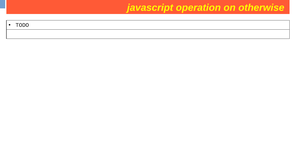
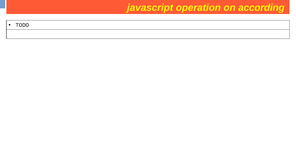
otherwise: otherwise -> according (261, 8)
